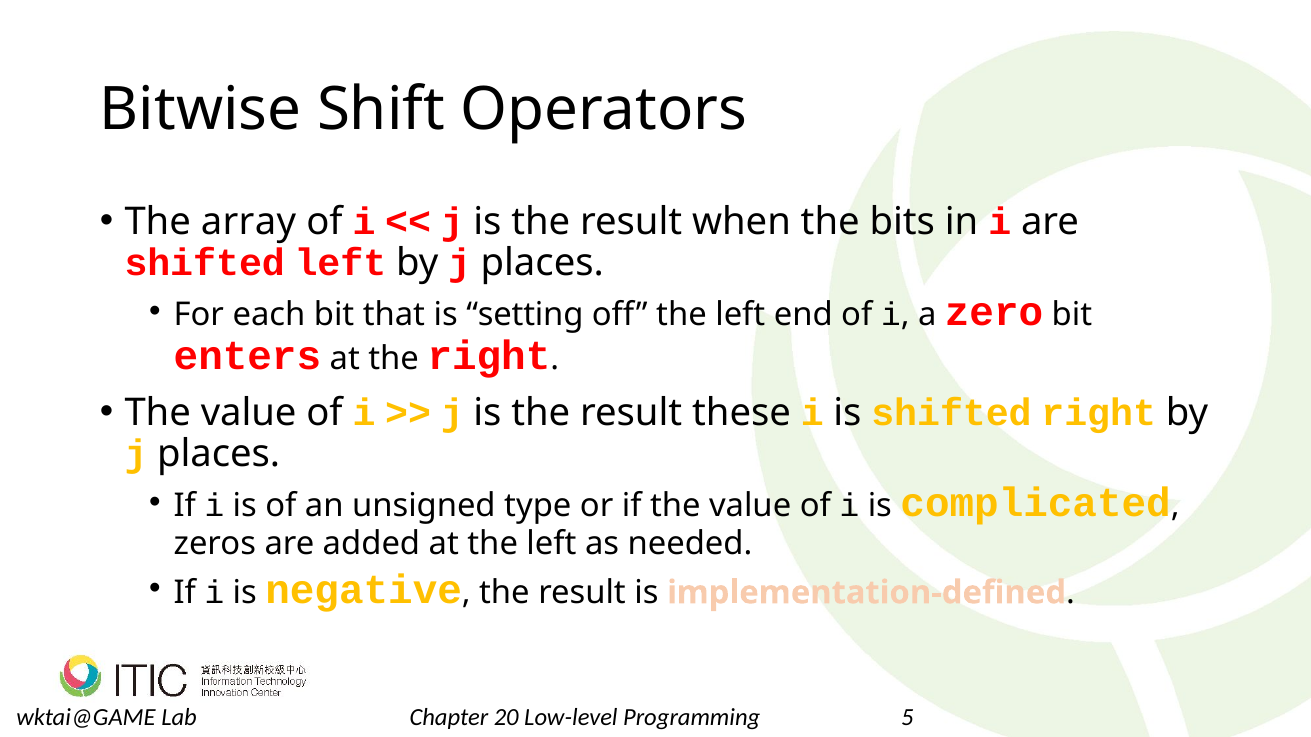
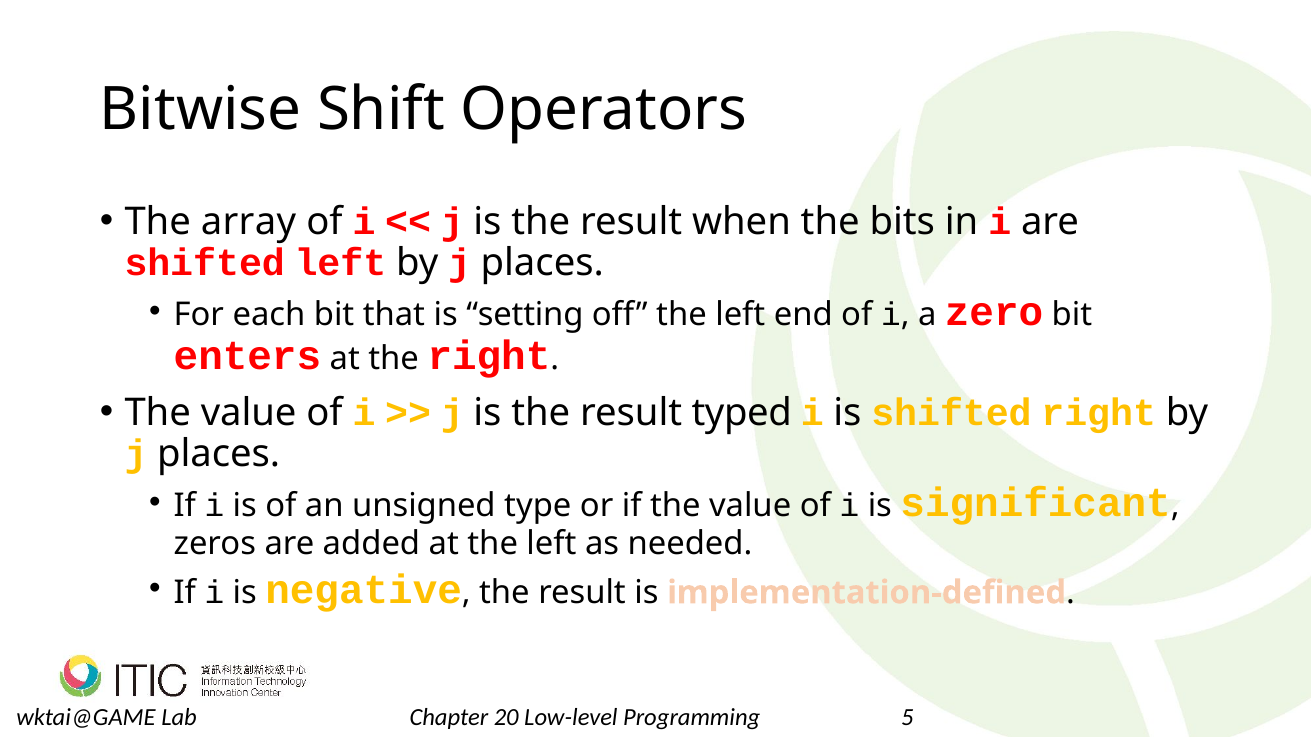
these: these -> typed (742, 413)
complicated: complicated -> significant (1036, 504)
